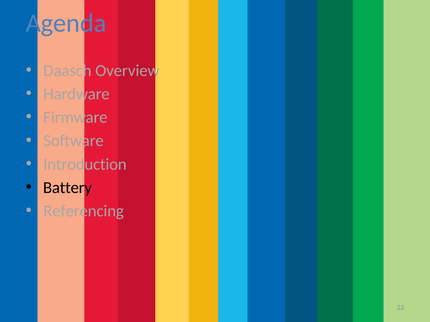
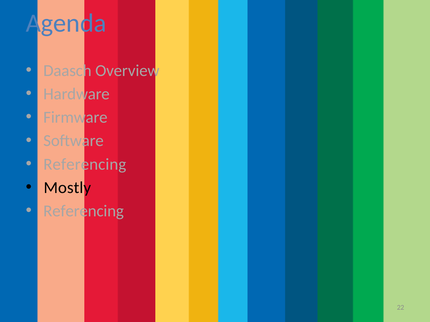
Introduction: Introduction -> Referencing (85, 164)
Battery: Battery -> Mostly (67, 188)
